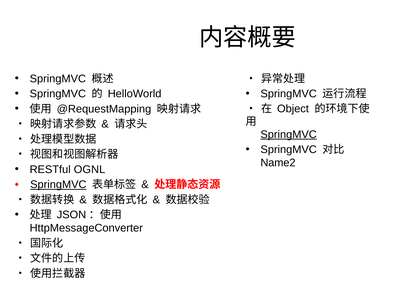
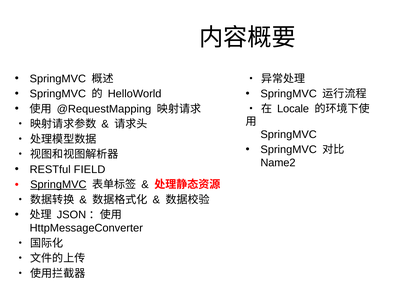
Object: Object -> Locale (293, 109)
SpringMVC underline: present -> none (289, 134)
OGNL: OGNL -> FIELD (90, 169)
